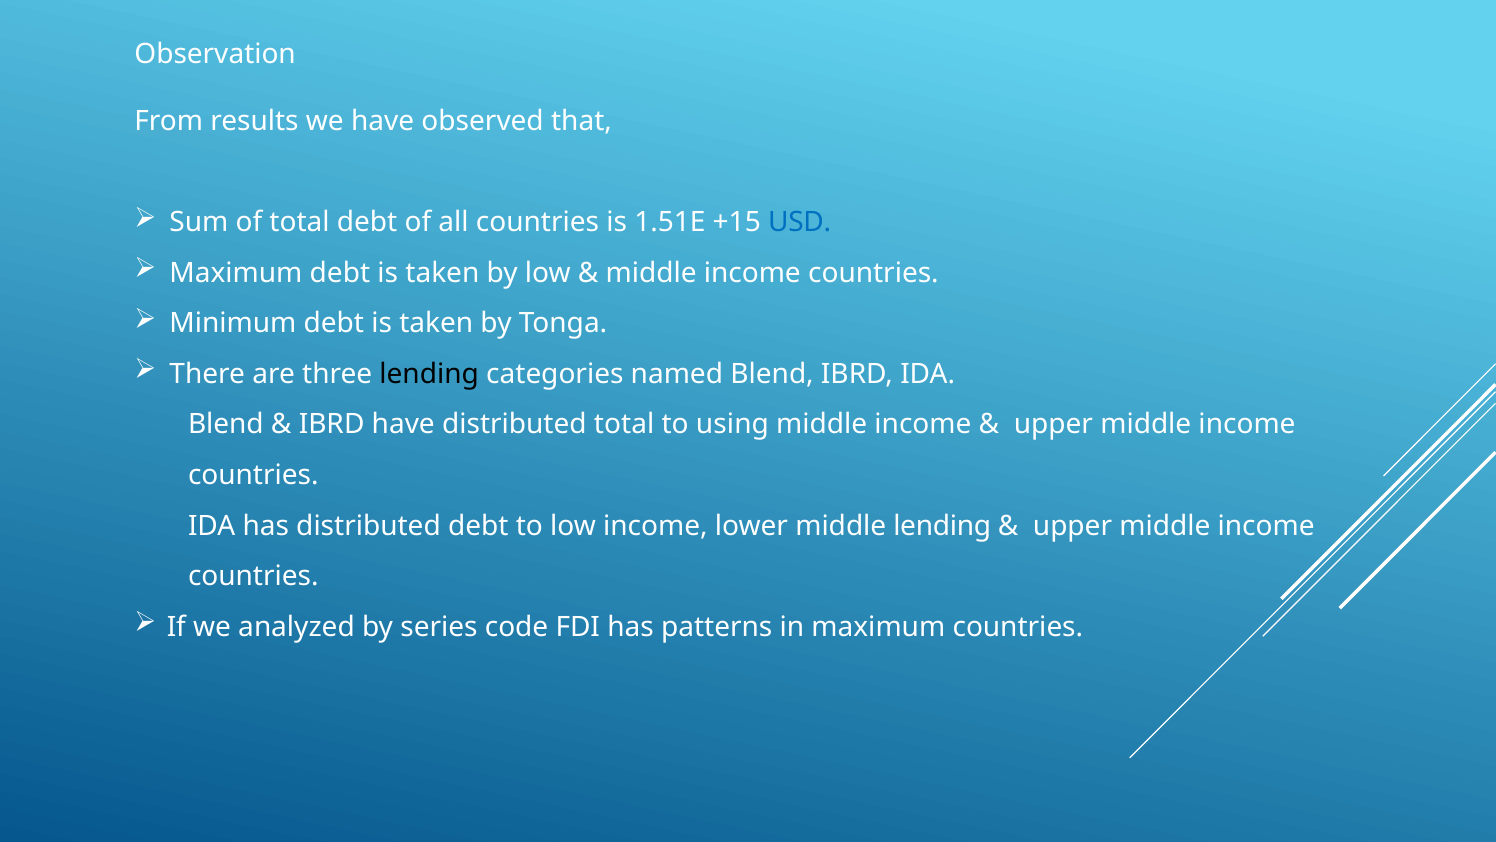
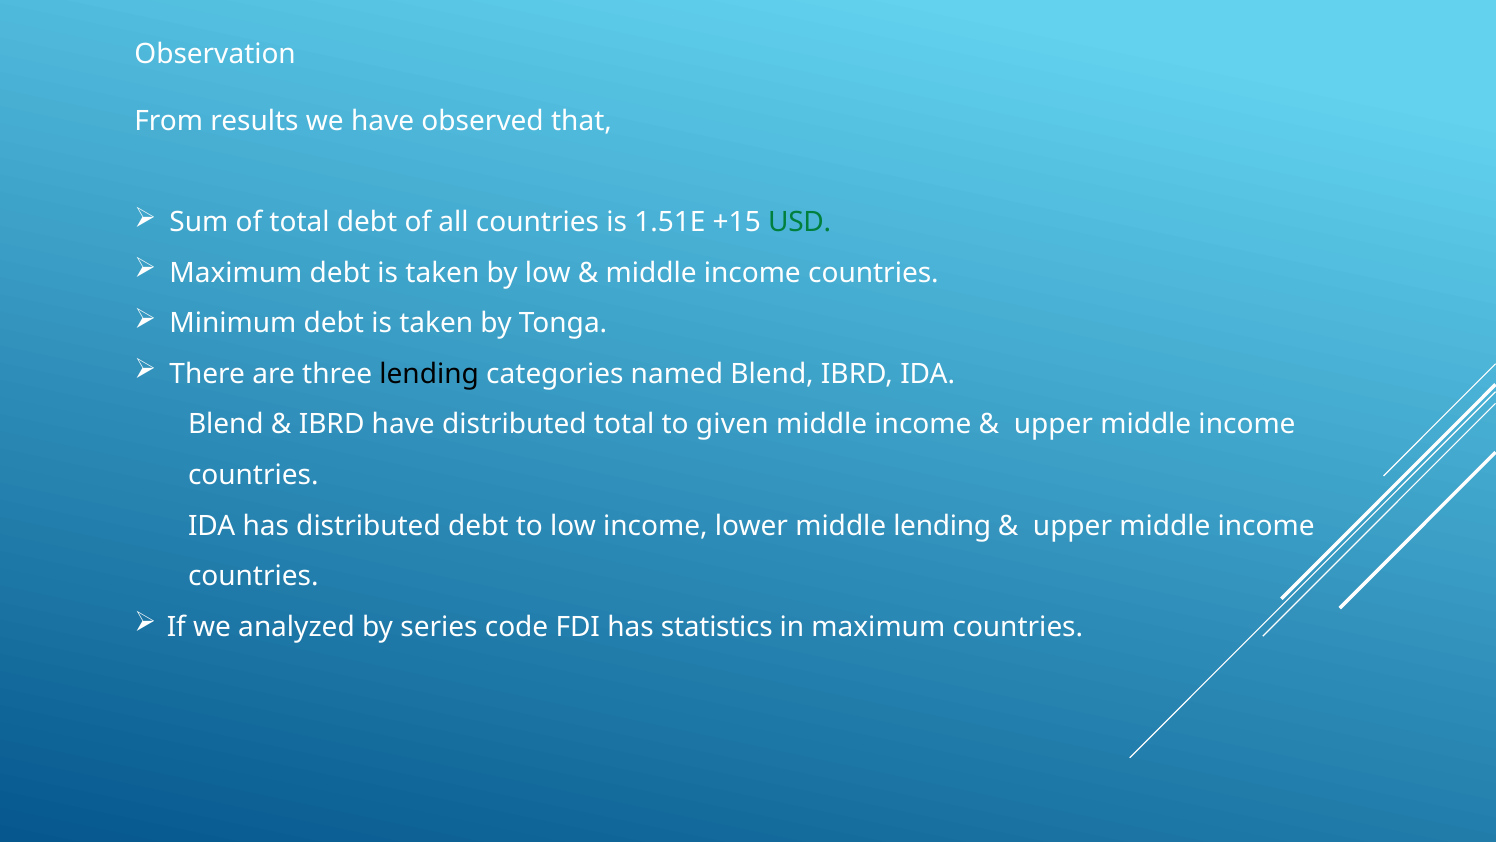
USD colour: blue -> green (800, 223)
using: using -> given (732, 424)
patterns: patterns -> statistics (717, 626)
